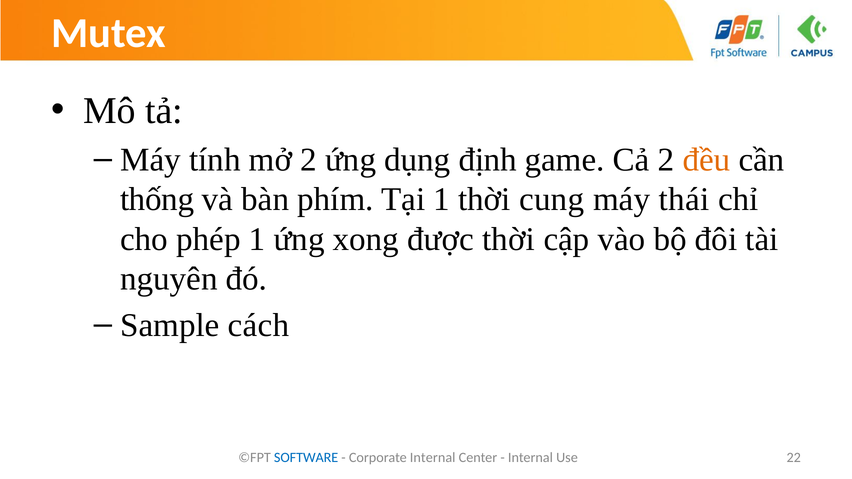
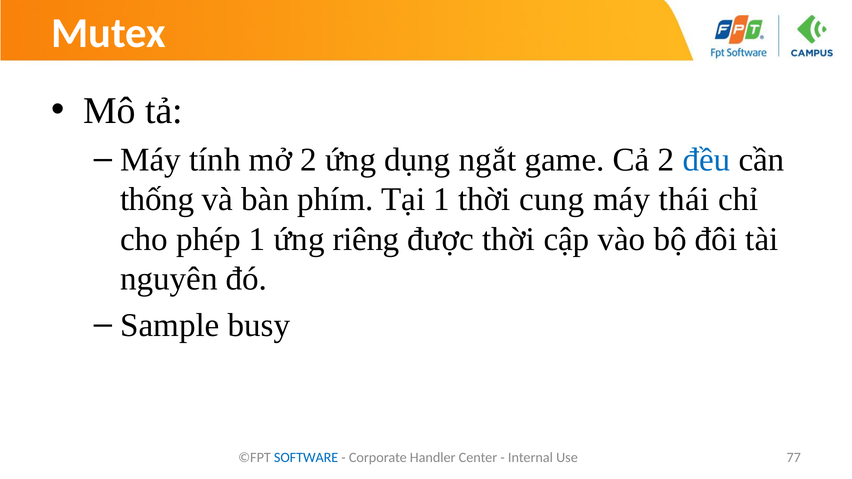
định: định -> ngắt (488, 160)
đều colour: orange -> blue (707, 160)
xong: xong -> riêng (366, 239)
cách: cách -> busy (259, 325)
Corporate Internal: Internal -> Handler (433, 458)
22: 22 -> 77 (794, 458)
